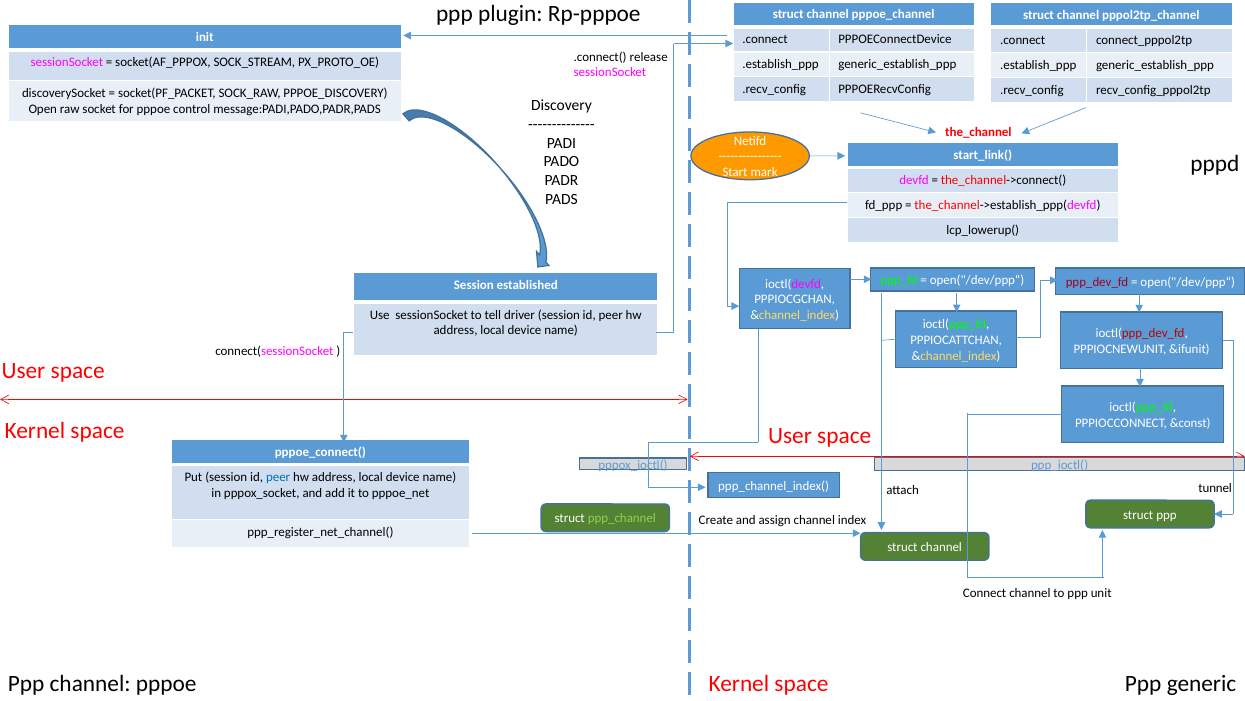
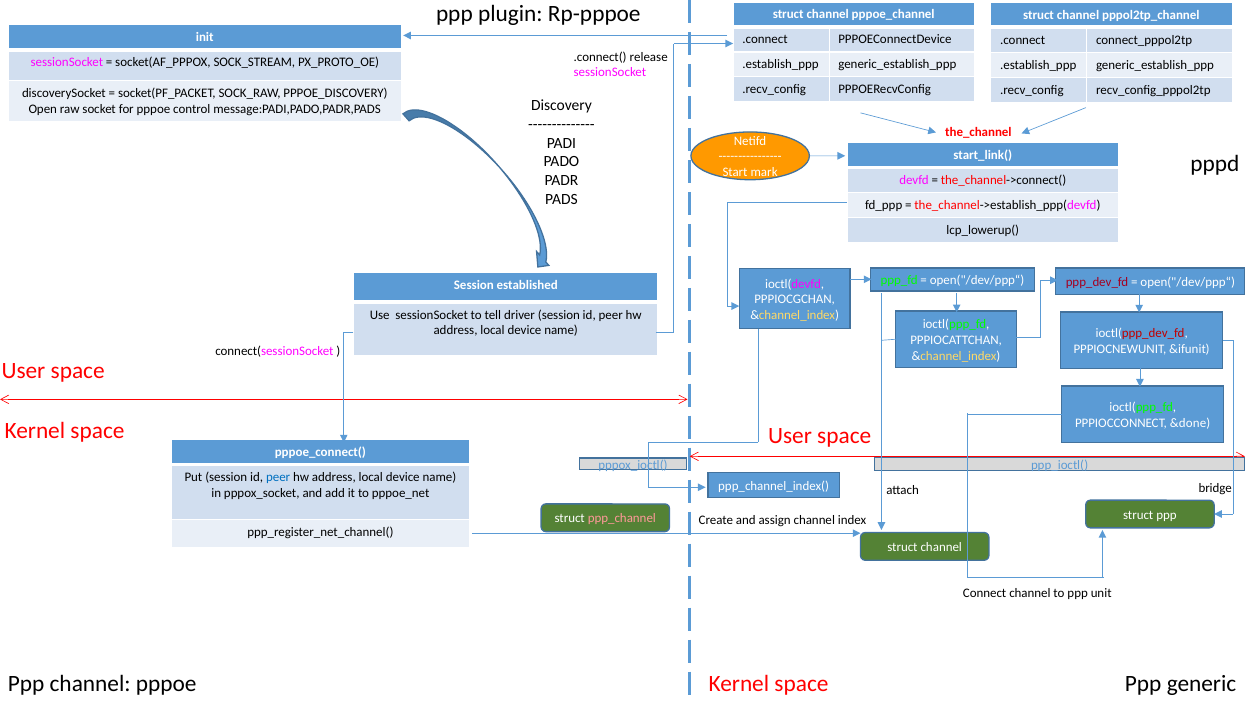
&const: &const -> &done (1190, 423)
tunnel: tunnel -> bridge (1215, 487)
ppp_channel colour: light green -> pink (622, 518)
